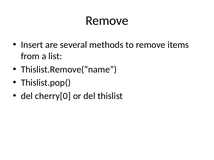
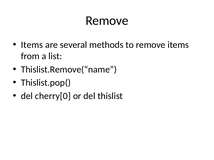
Insert: Insert -> Items (32, 45)
